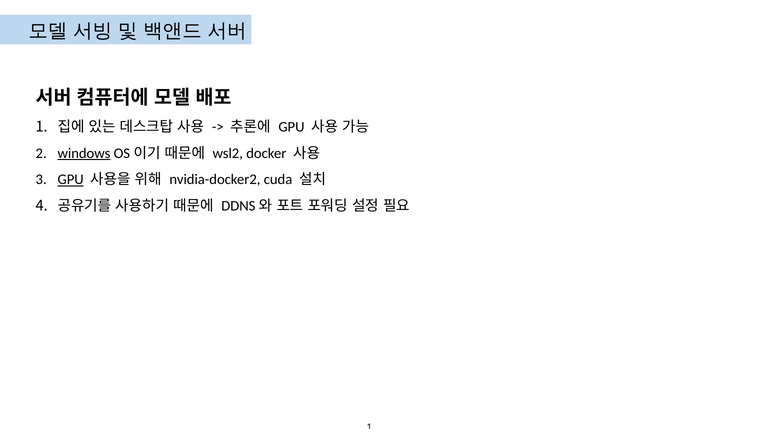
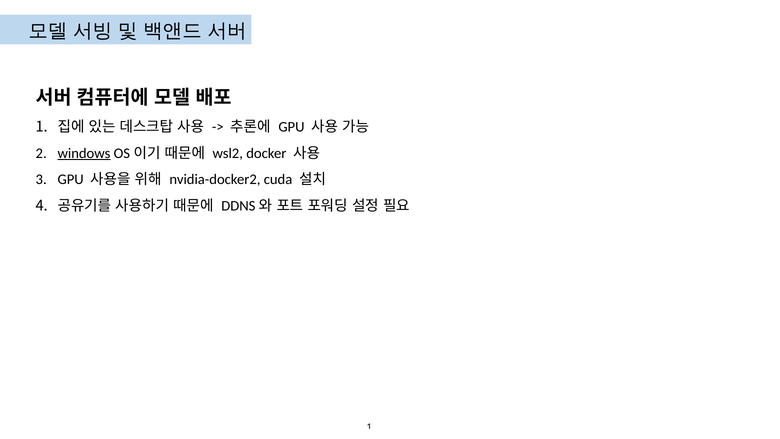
GPU underline: present -> none (71, 180)
